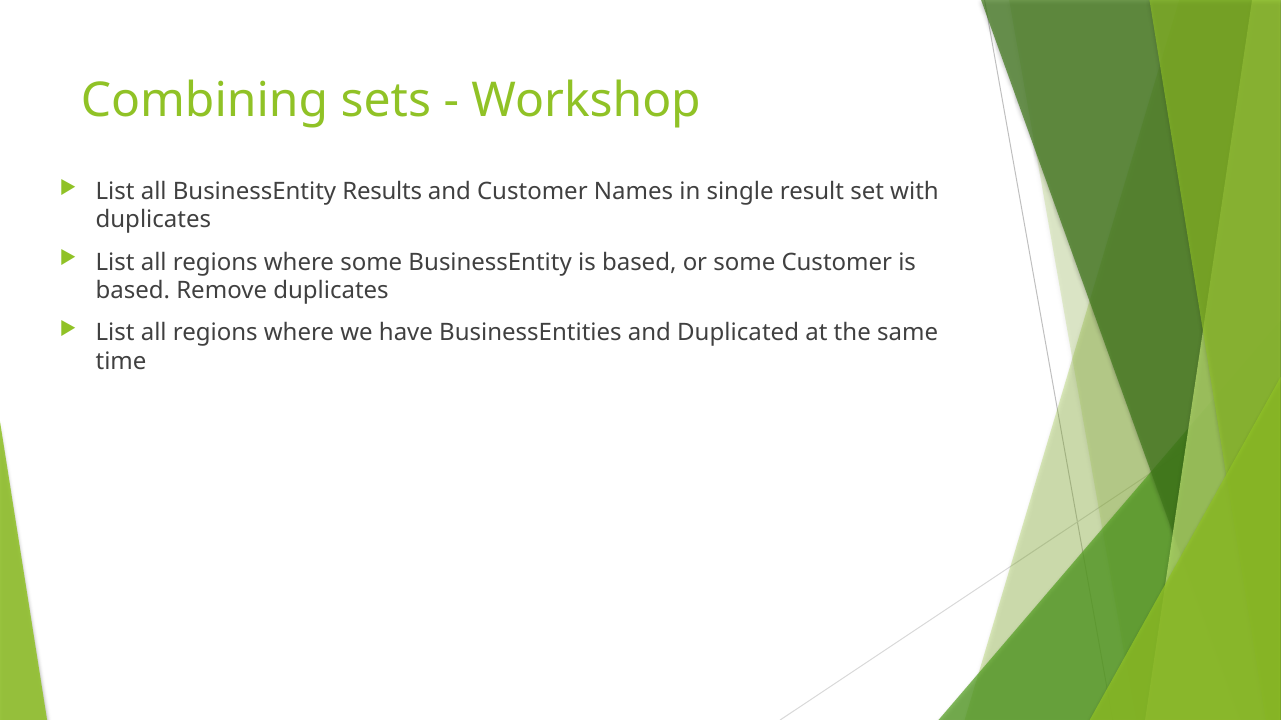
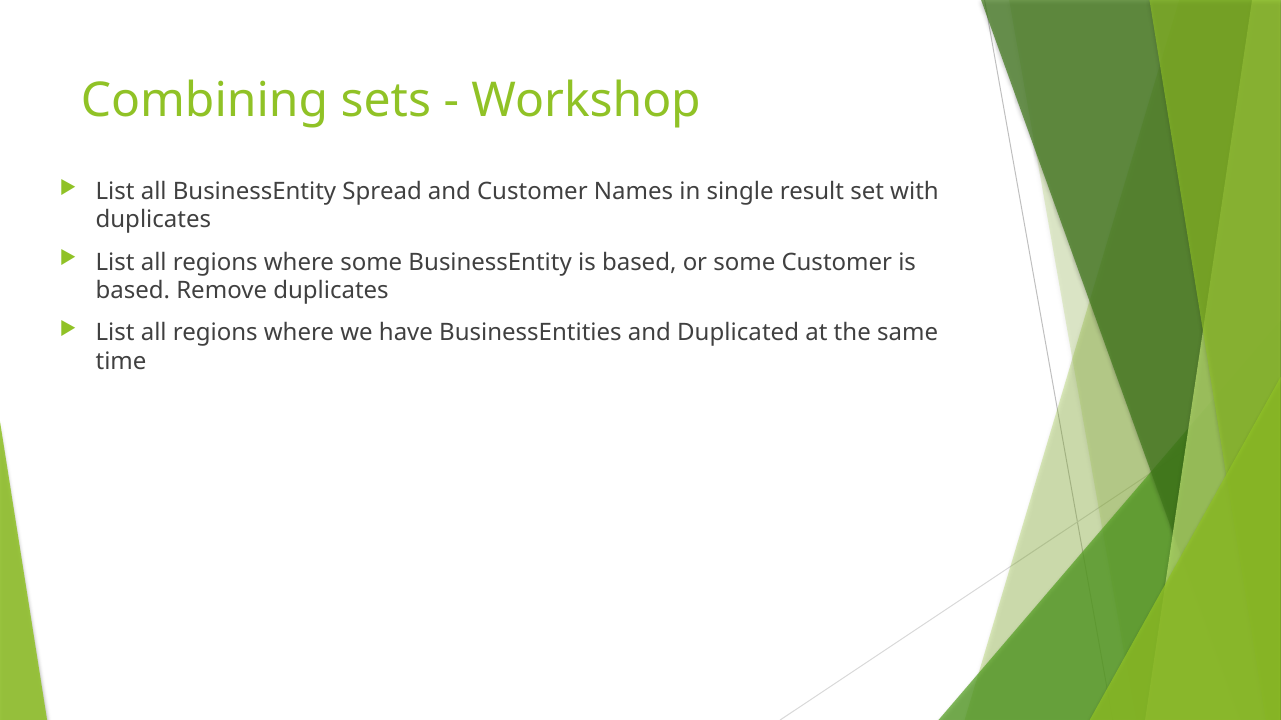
Results: Results -> Spread (382, 191)
